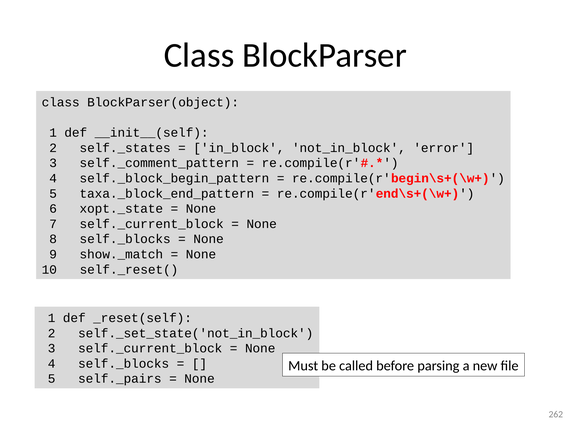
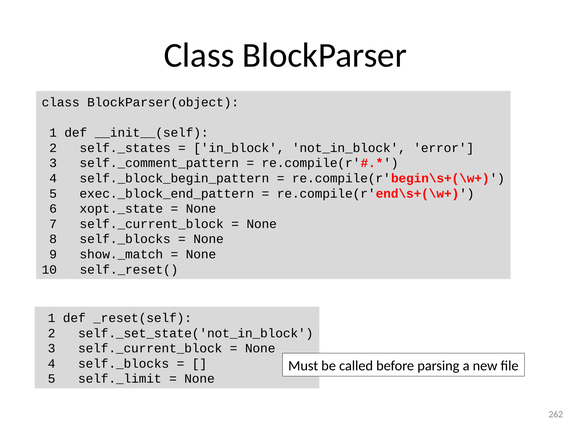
taxa._block_end_pattern: taxa._block_end_pattern -> exec._block_end_pattern (167, 194)
self._pairs: self._pairs -> self._limit (120, 379)
